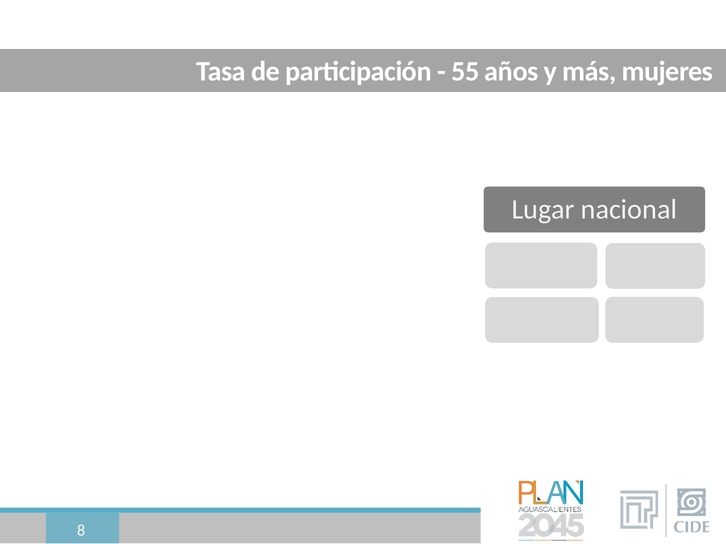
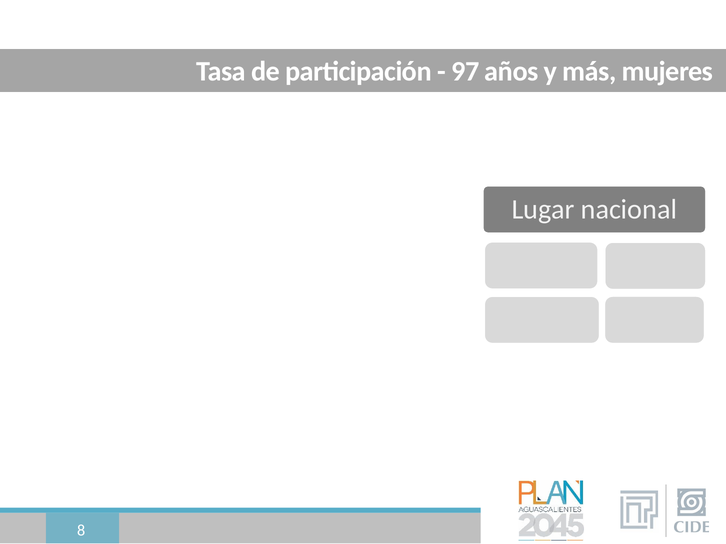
55: 55 -> 97 (465, 72)
